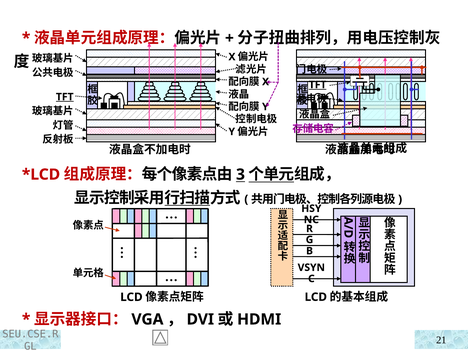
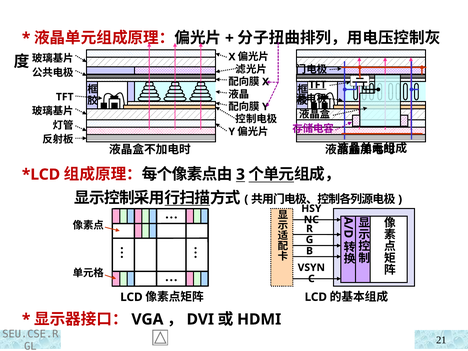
TFT underline: present -> none (65, 97)
